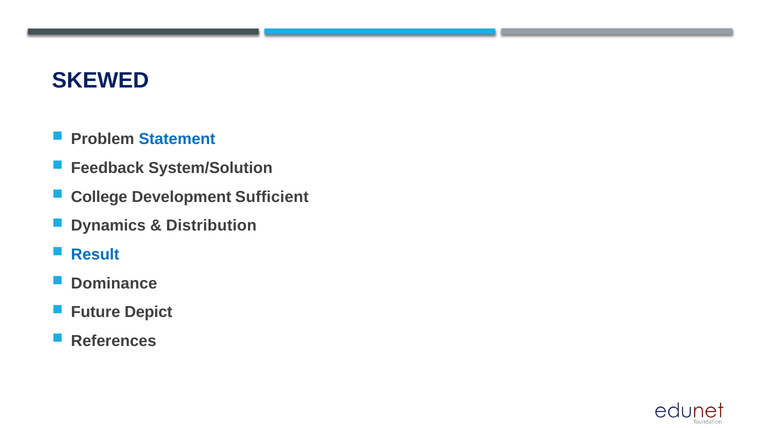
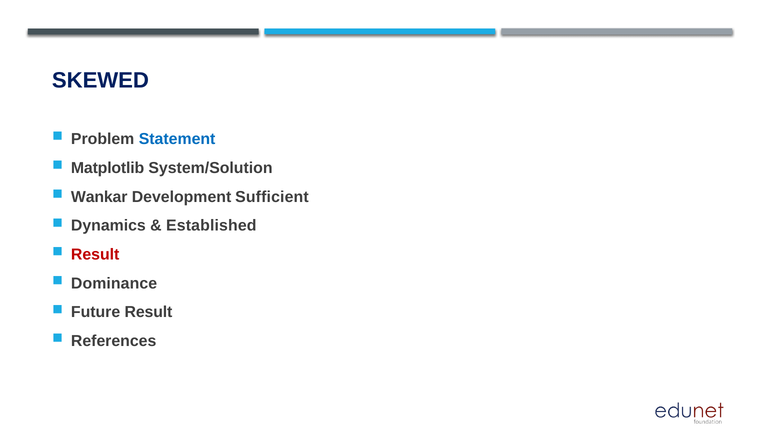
Feedback: Feedback -> Matplotlib (108, 168)
College: College -> Wankar (99, 197)
Distribution: Distribution -> Established (211, 225)
Result colour: blue -> red (95, 254)
Future Depict: Depict -> Result (148, 312)
